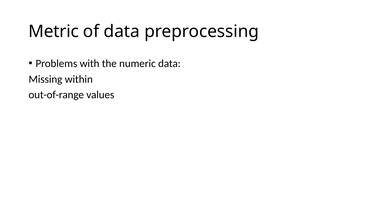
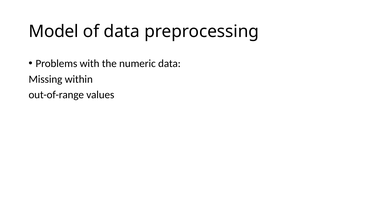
Metric: Metric -> Model (54, 32)
